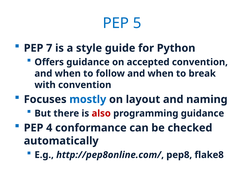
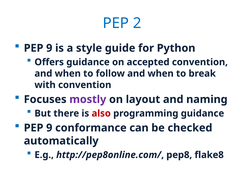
5: 5 -> 2 (137, 23)
7: 7 -> 9 (49, 48)
mostly colour: blue -> purple (88, 99)
4: 4 -> 9 (49, 128)
